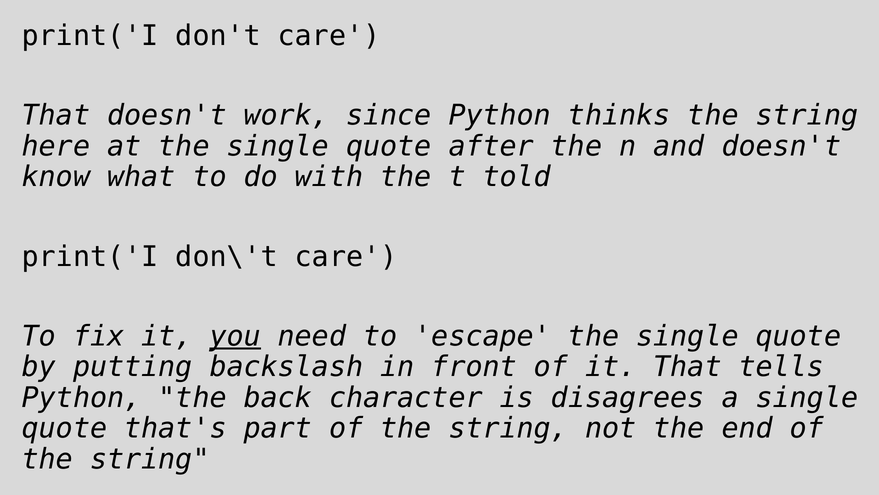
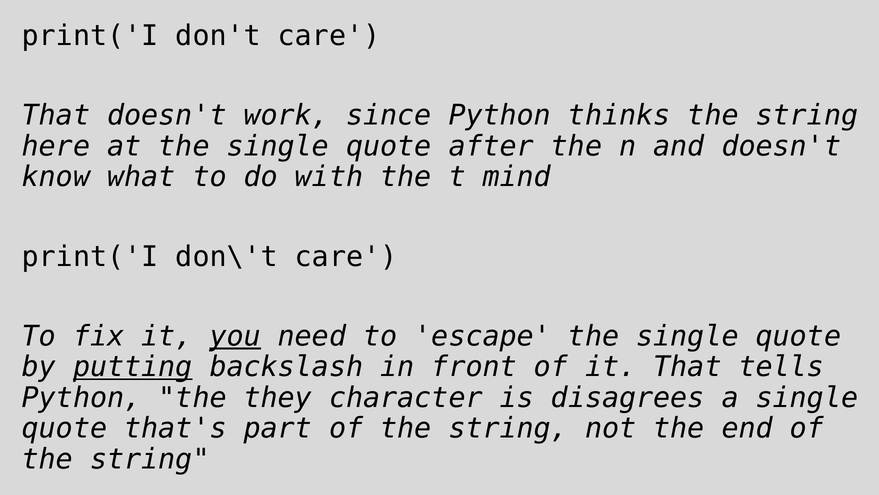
told: told -> mind (517, 177)
putting underline: none -> present (133, 367)
back: back -> they (278, 397)
